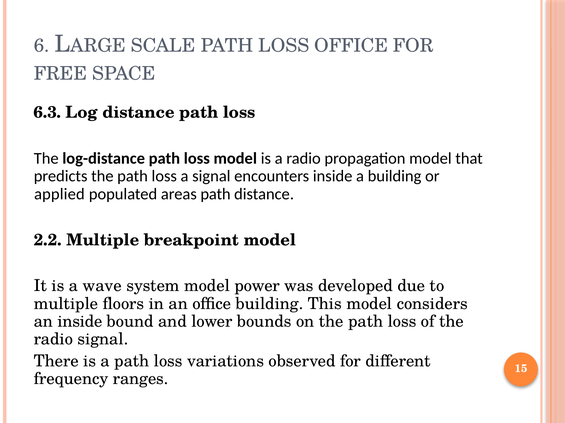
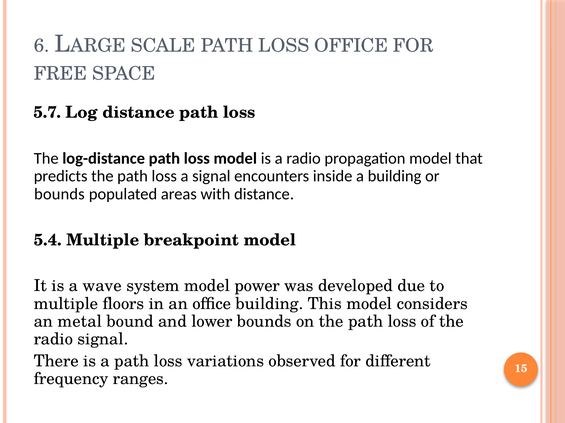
6.3: 6.3 -> 5.7 (47, 113)
applied: applied -> bounds (59, 194)
areas path: path -> with (215, 194)
2.2: 2.2 -> 5.4 (48, 240)
an inside: inside -> metal (80, 322)
